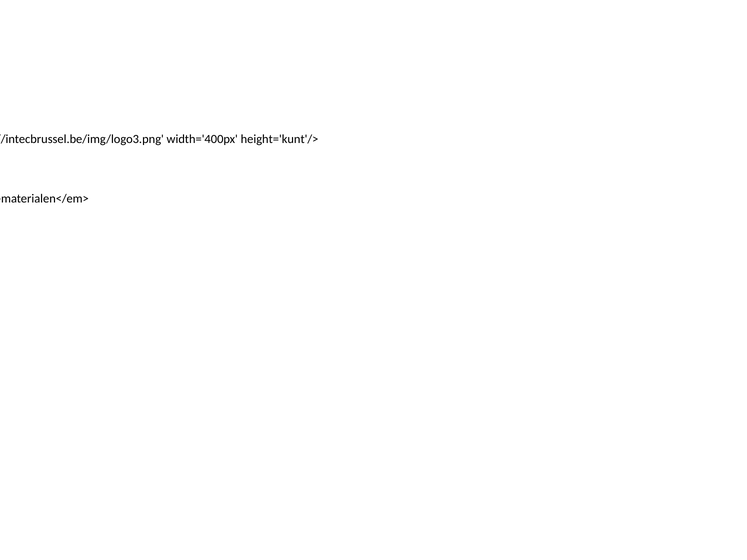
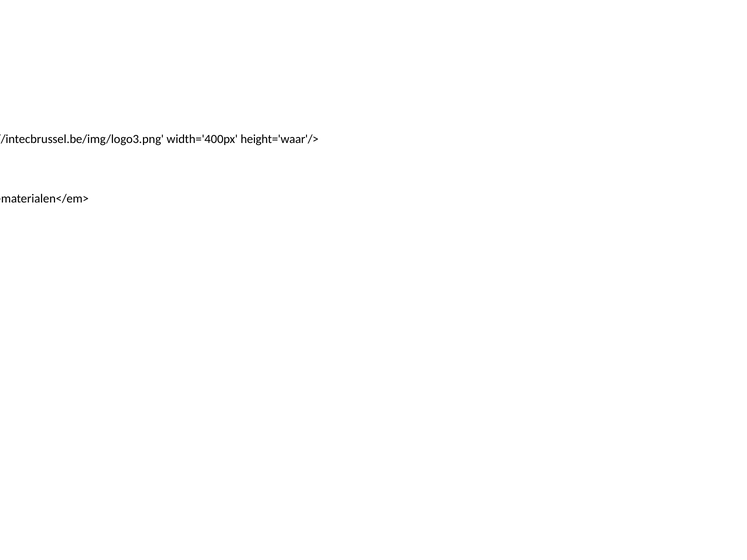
height='kunt'/>: height='kunt'/> -> height='waar'/> (280, 139)
